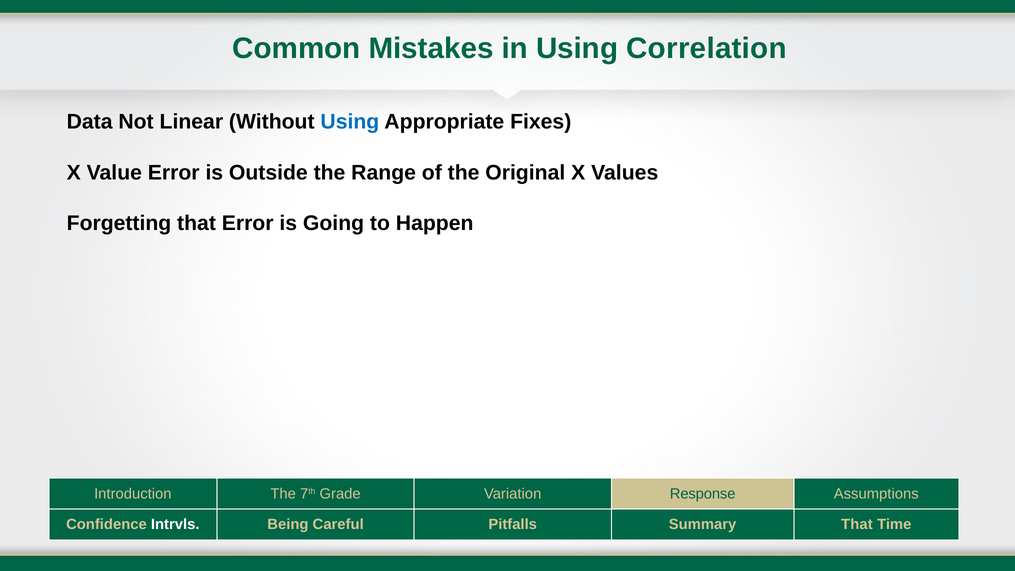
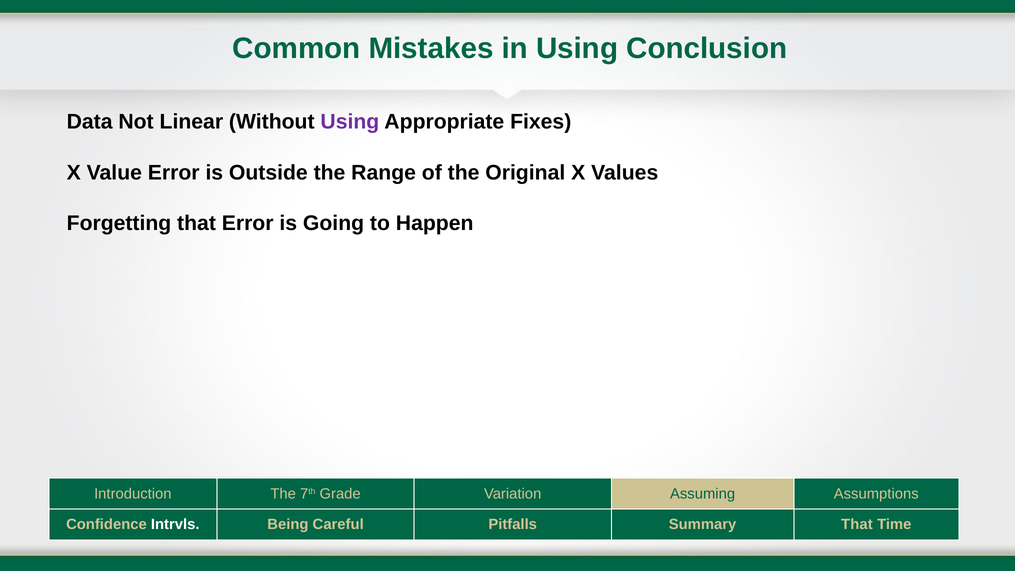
Correlation: Correlation -> Conclusion (707, 49)
Using colour: blue -> purple (350, 122)
Response: Response -> Assuming (703, 494)
